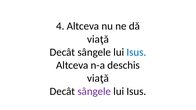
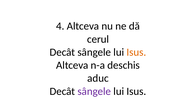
viaţă: viaţă -> cerul (98, 39)
Isus colour: blue -> orange (136, 52)
viaţă: viaţă -> aduc (98, 78)
